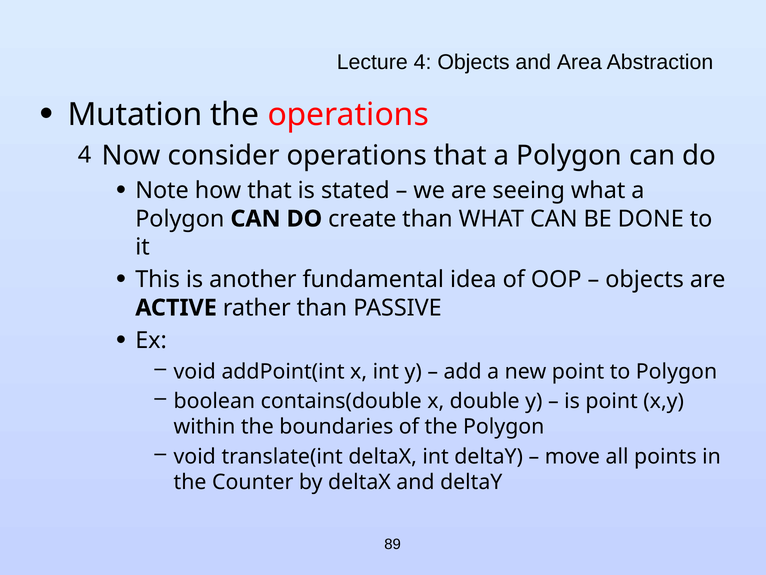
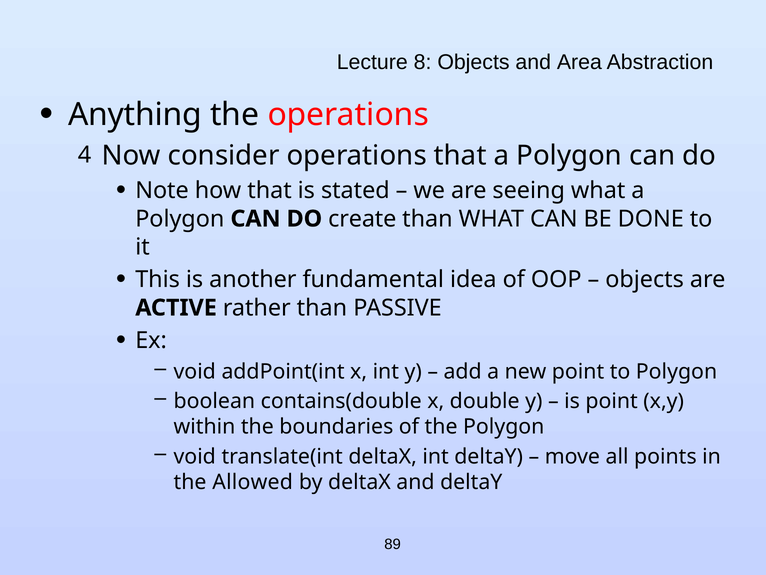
Lecture 4: 4 -> 8 (423, 62)
Mutation: Mutation -> Anything (135, 115)
Counter: Counter -> Allowed (253, 482)
